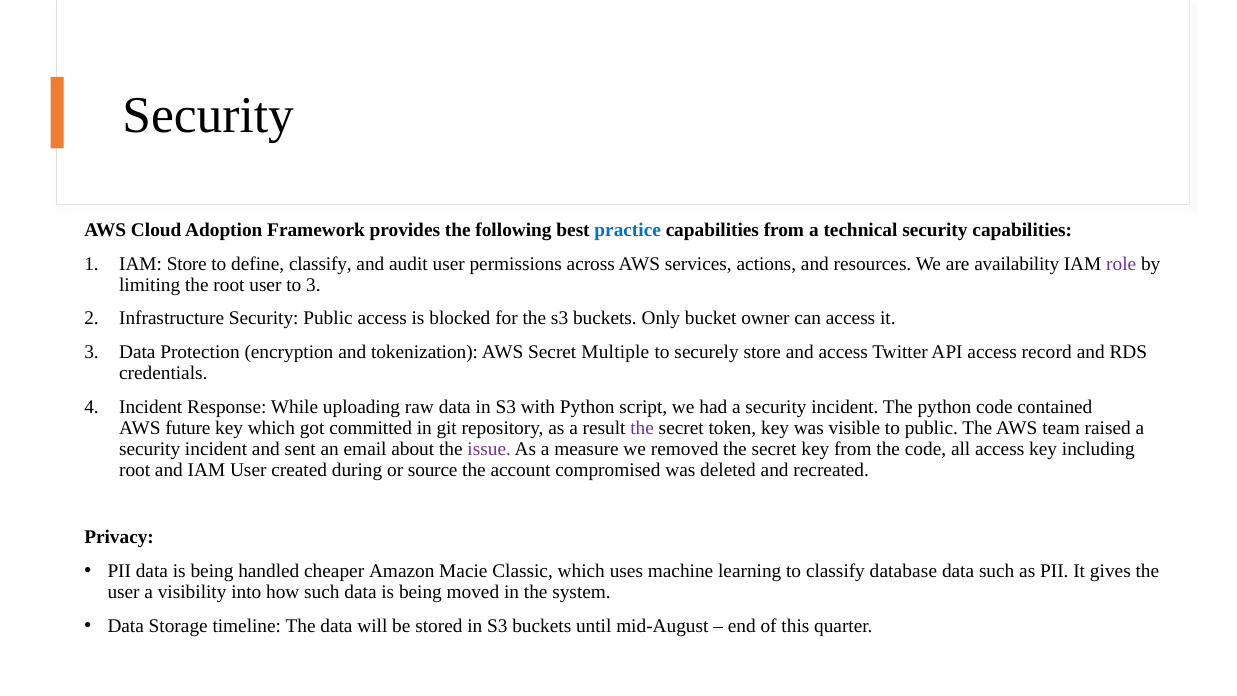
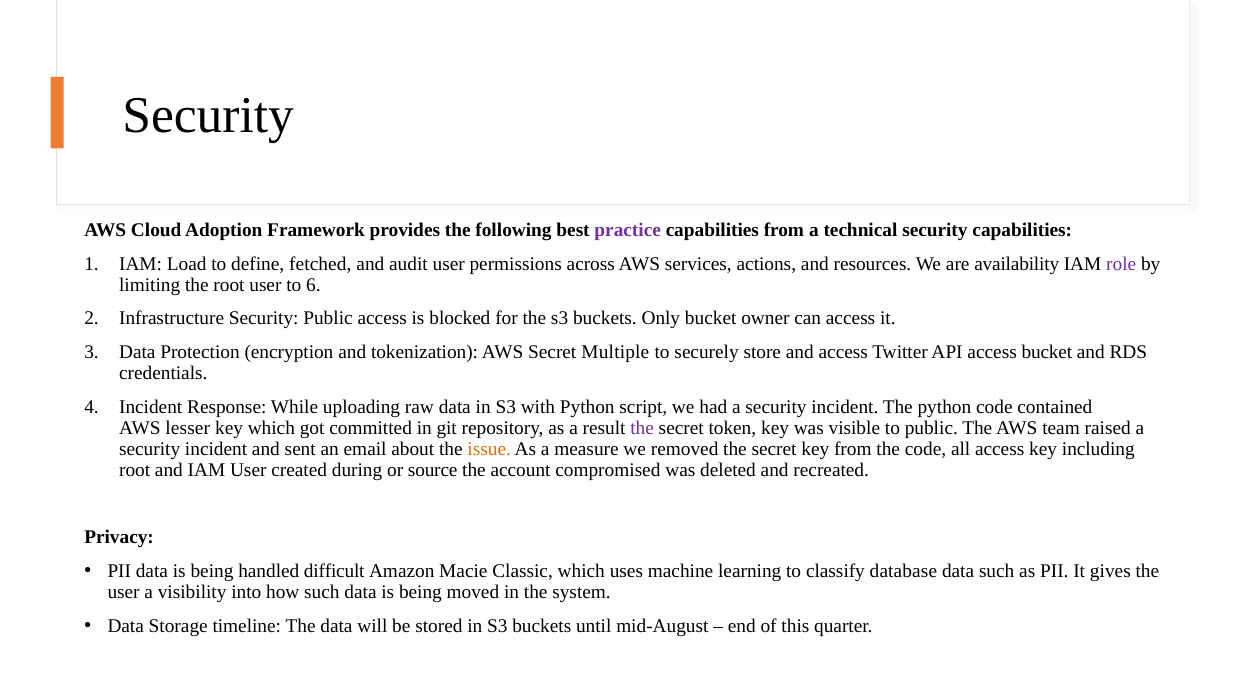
practice colour: blue -> purple (628, 230)
IAM Store: Store -> Load (187, 264)
define classify: classify -> fetched (320, 264)
to 3: 3 -> 6 (313, 285)
access record: record -> bucket (1047, 352)
future: future -> lesser (188, 428)
issue colour: purple -> orange (489, 449)
cheaper: cheaper -> difficult (334, 571)
